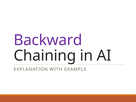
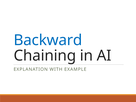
Backward colour: purple -> blue (48, 40)
